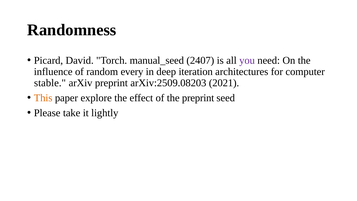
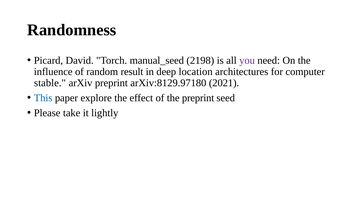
2407: 2407 -> 2198 (200, 60)
every: every -> result (132, 72)
iteration: iteration -> location (196, 72)
arXiv:2509.08203: arXiv:2509.08203 -> arXiv:8129.97180 (168, 83)
This colour: orange -> blue (43, 98)
